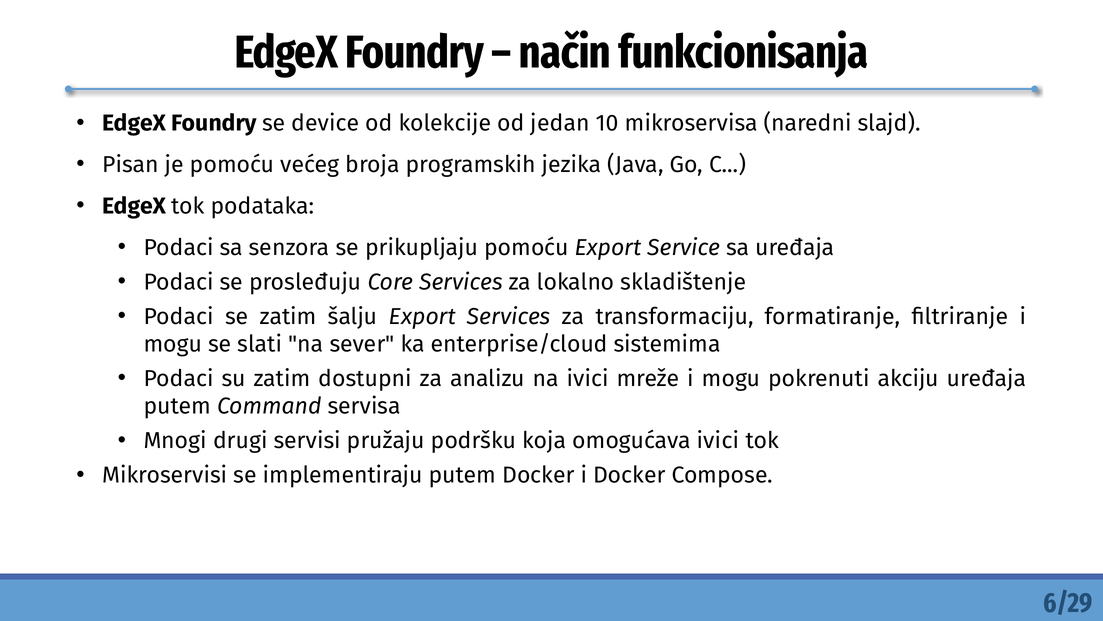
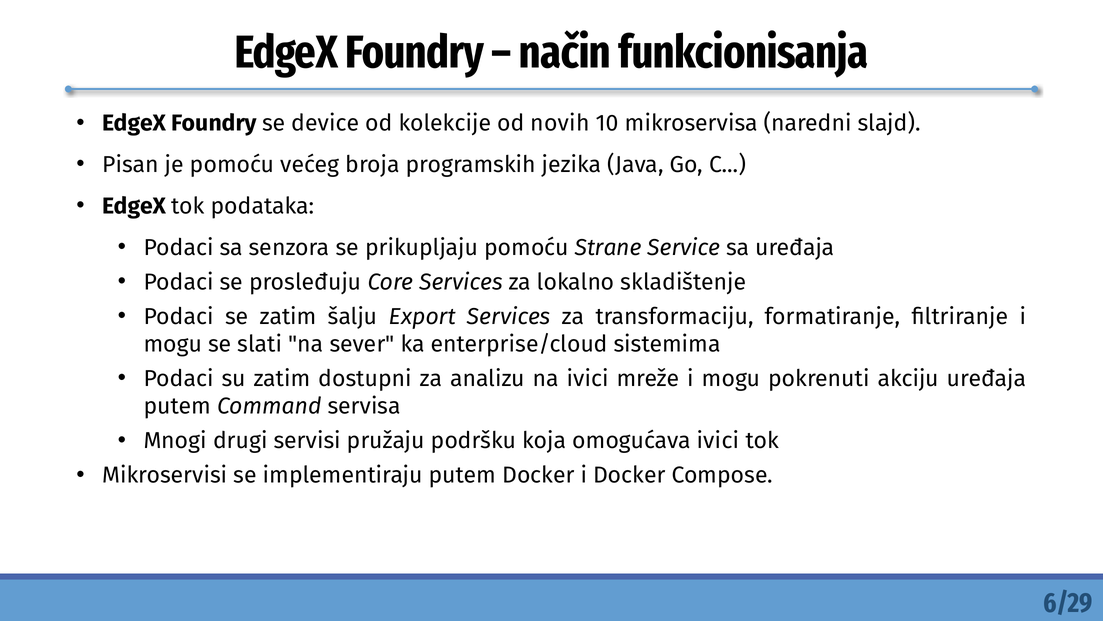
jedan: jedan -> novih (560, 123)
pomoću Export: Export -> Strane (608, 247)
